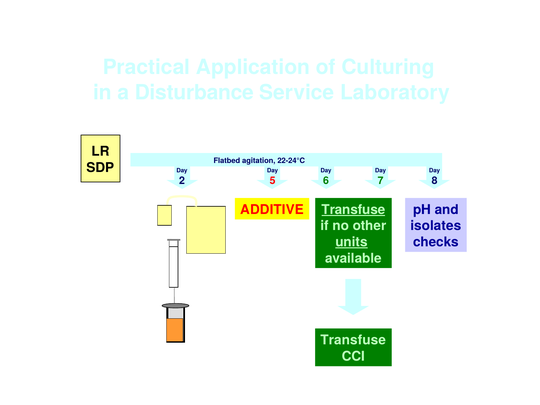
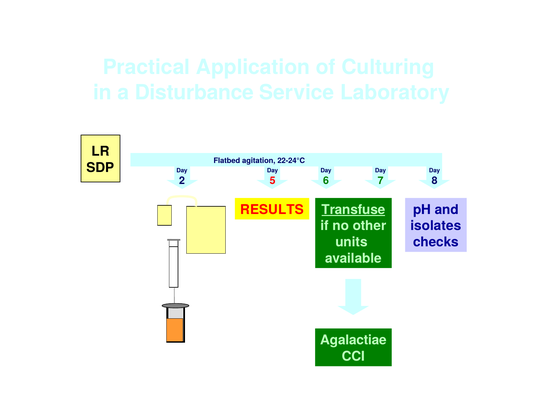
ADDITIVE: ADDITIVE -> RESULTS (272, 210)
units underline: present -> none (352, 242)
Transfuse: Transfuse -> Agalactiae (353, 340)
